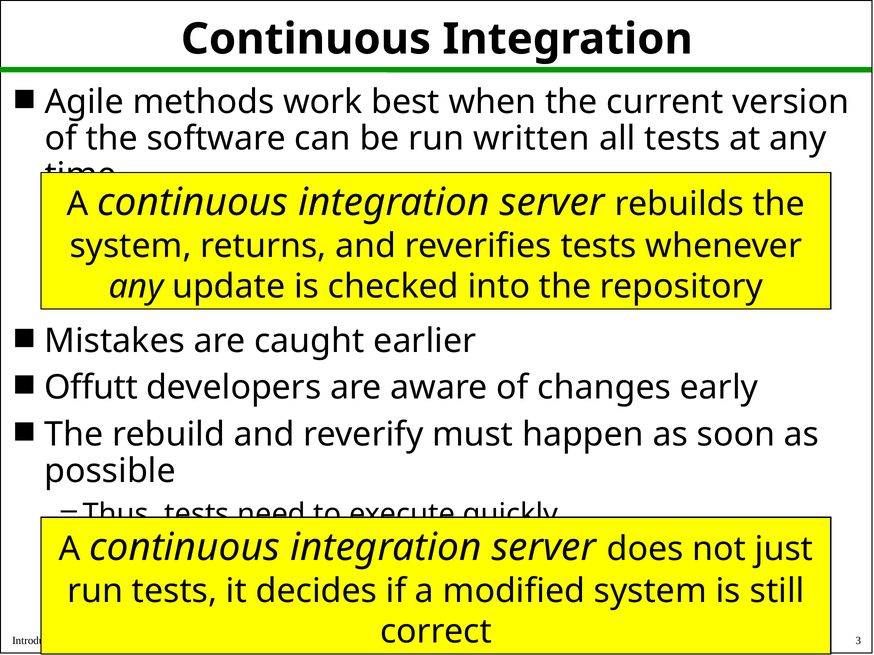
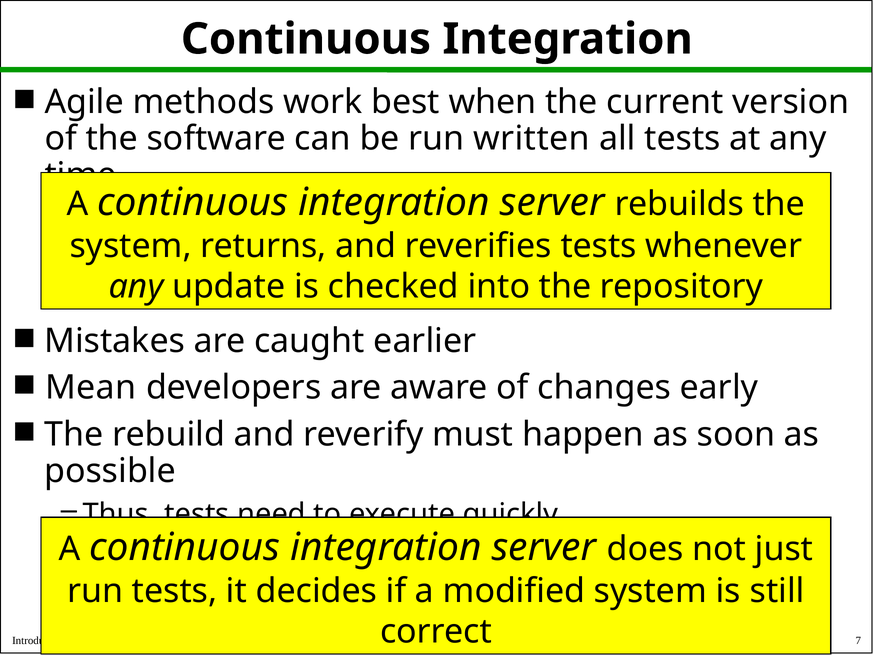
Offutt: Offutt -> Mean (91, 388)
3: 3 -> 7 (858, 641)
